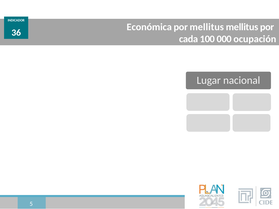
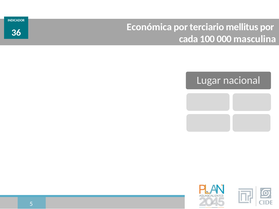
por mellitus: mellitus -> terciario (207, 27)
ocupación: ocupación -> masculina (255, 39)
